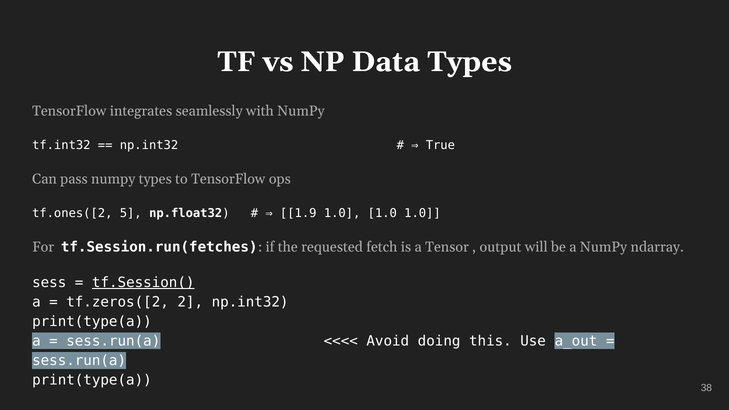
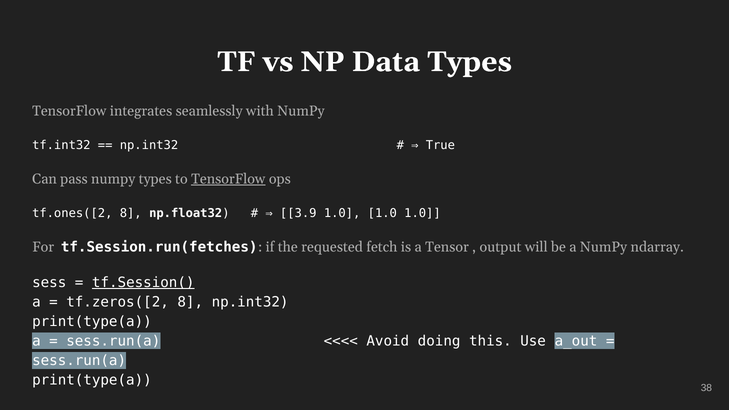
TensorFlow underline: none -> present (228, 179)
tf.ones([2 5: 5 -> 8 (131, 213)
1.9: 1.9 -> 3.9 (298, 213)
tf.zeros([2 2: 2 -> 8 (190, 302)
